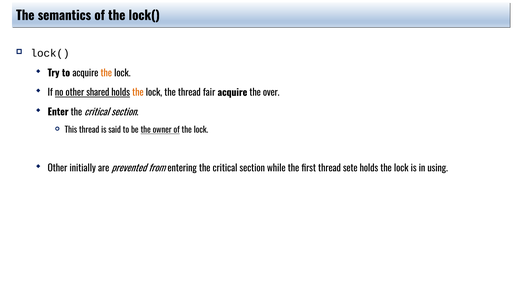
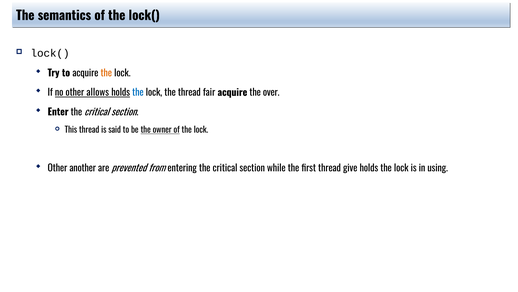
shared: shared -> allows (98, 92)
the colour: orange -> blue (138, 92)
initially: initially -> another (83, 168)
sete: sete -> give (350, 168)
